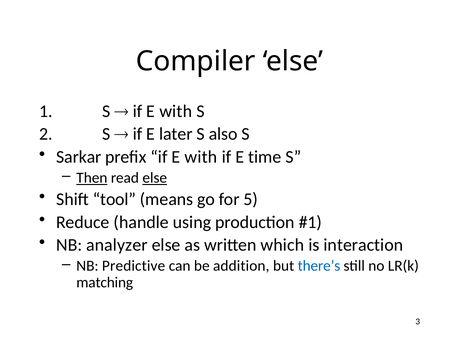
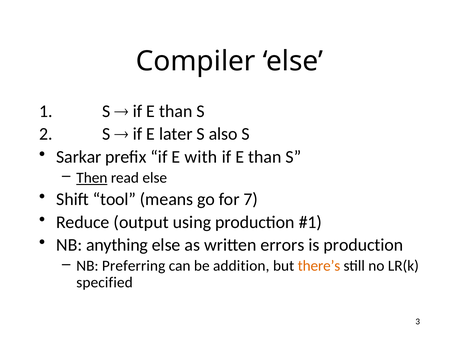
with: with -> than (176, 111)
time: time -> than (265, 157)
else underline: present -> none (155, 178)
5: 5 -> 7 (251, 199)
handle: handle -> output (141, 222)
analyzer: analyzer -> anything (117, 245)
which: which -> errors (282, 245)
is interaction: interaction -> production (363, 245)
Predictive: Predictive -> Preferring (134, 266)
there’s colour: blue -> orange (319, 266)
matching: matching -> specified (105, 283)
